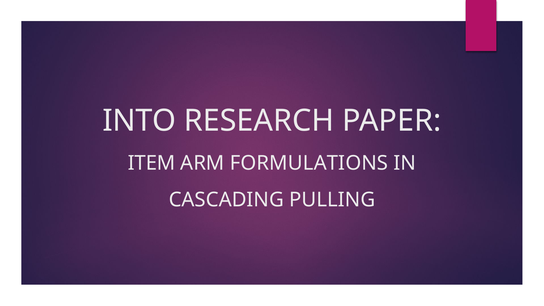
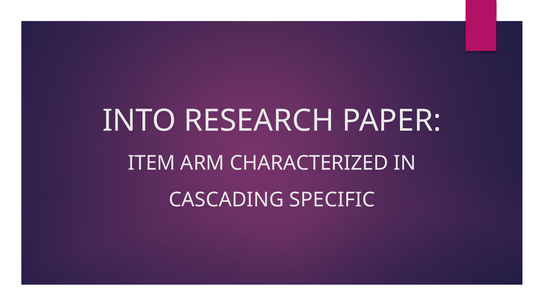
FORMULATIONS: FORMULATIONS -> CHARACTERIZED (309, 163)
PULLING: PULLING -> SPECIFIC (332, 200)
